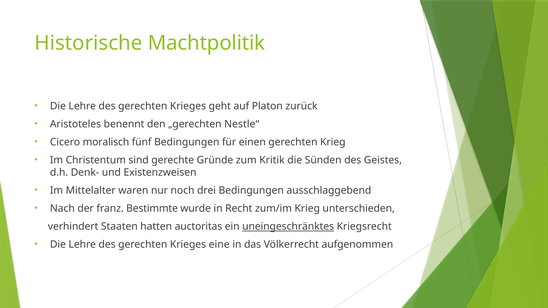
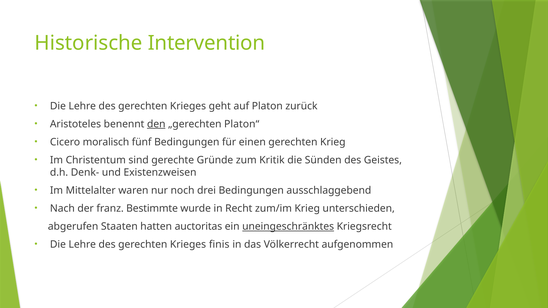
Machtpolitik: Machtpolitik -> Intervention (206, 43)
den underline: none -> present (156, 124)
Nestle“: Nestle“ -> Platon“ (242, 124)
verhindert: verhindert -> abgerufen (73, 227)
eine: eine -> finis (219, 245)
